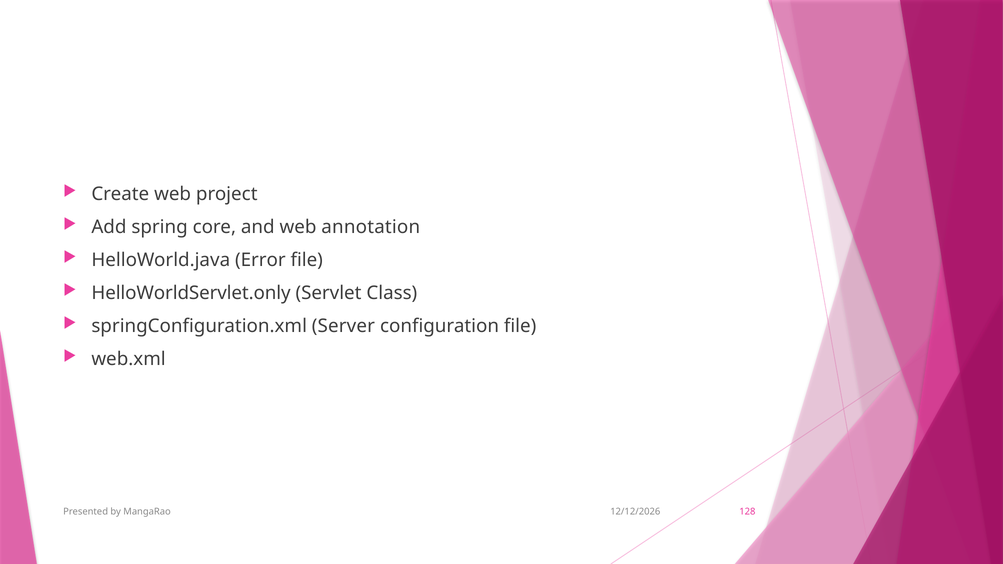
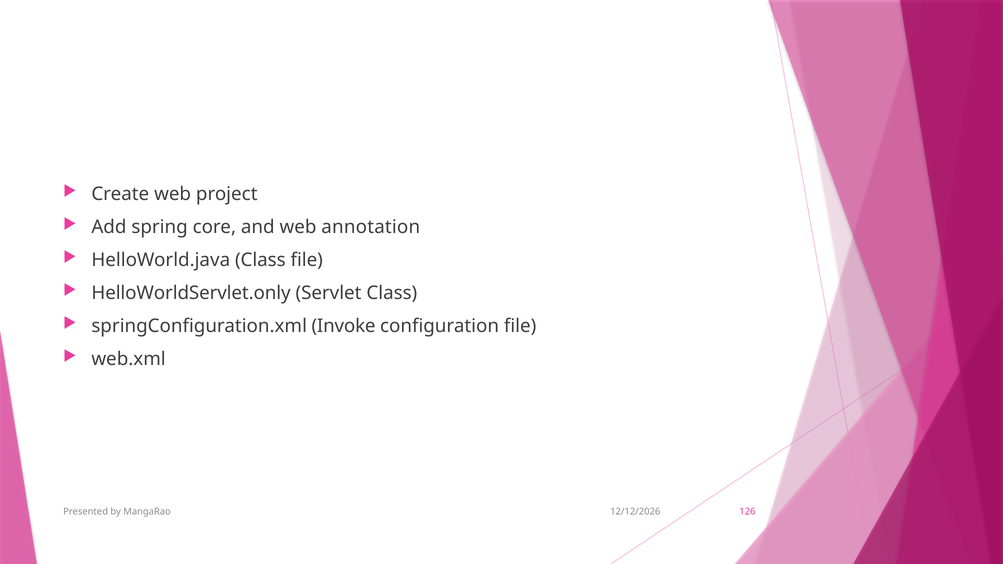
HelloWorld.java Error: Error -> Class (260, 260)
Server: Server -> Invoke (344, 326)
128: 128 -> 126 (747, 512)
